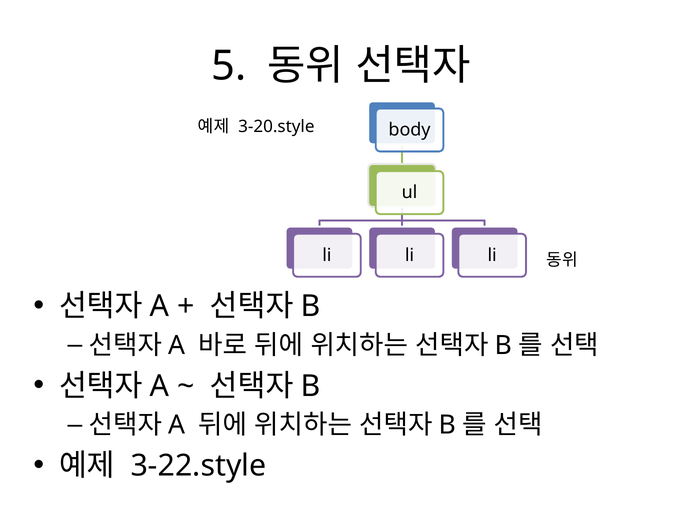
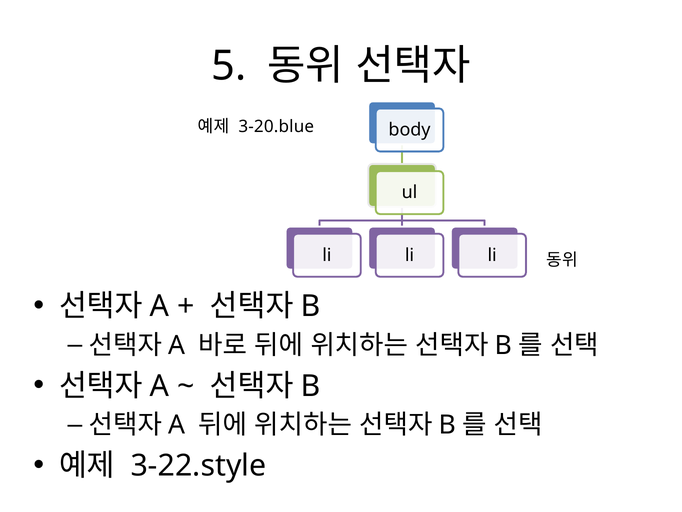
3-20.style: 3-20.style -> 3-20.blue (276, 127)
